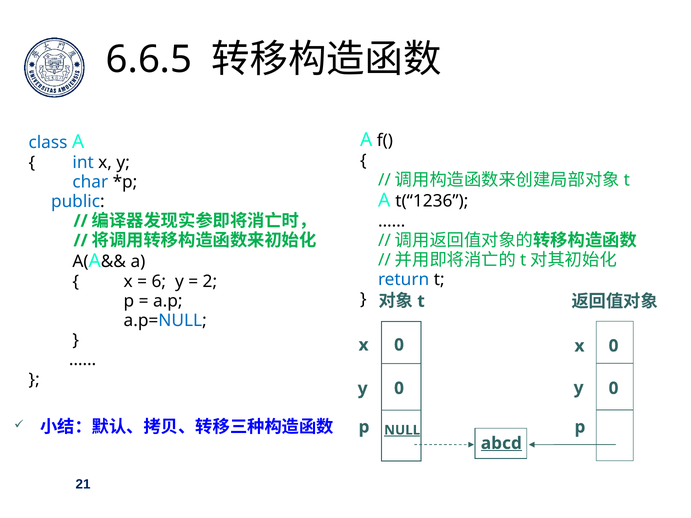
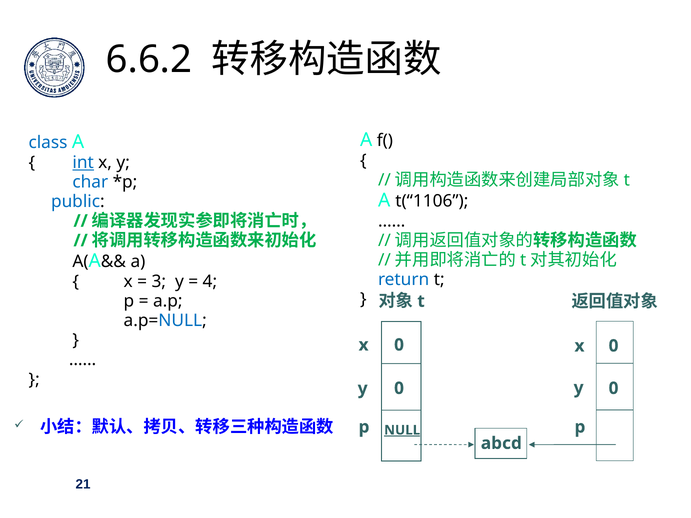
6.6.5: 6.6.5 -> 6.6.2 (149, 60)
int underline: none -> present (83, 162)
t(“1236: t(“1236 -> t(“1106 (432, 201)
6: 6 -> 3 (159, 282)
2: 2 -> 4 (210, 282)
abcd underline: present -> none (501, 443)
